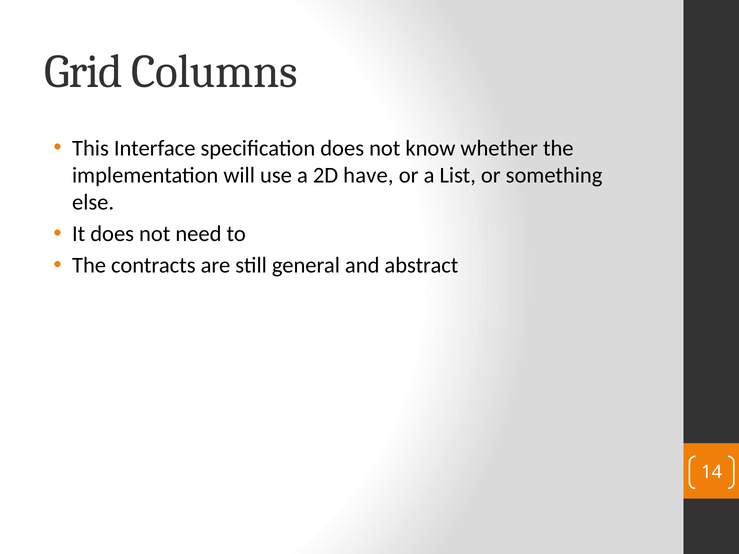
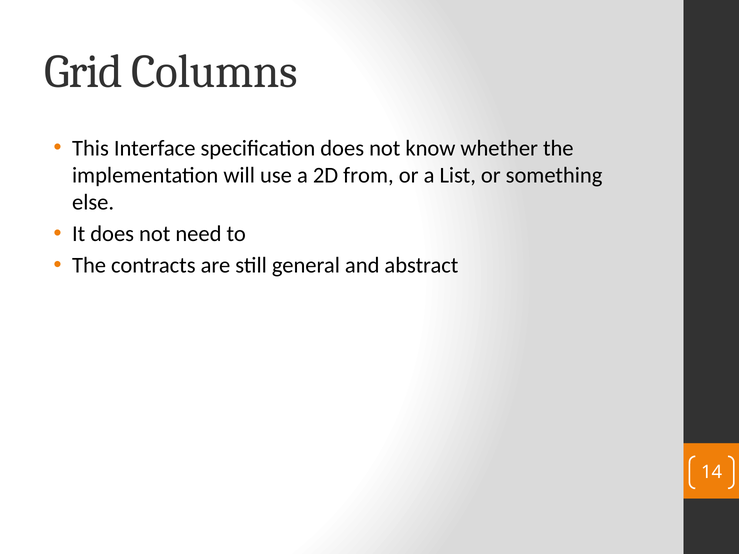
have: have -> from (368, 175)
